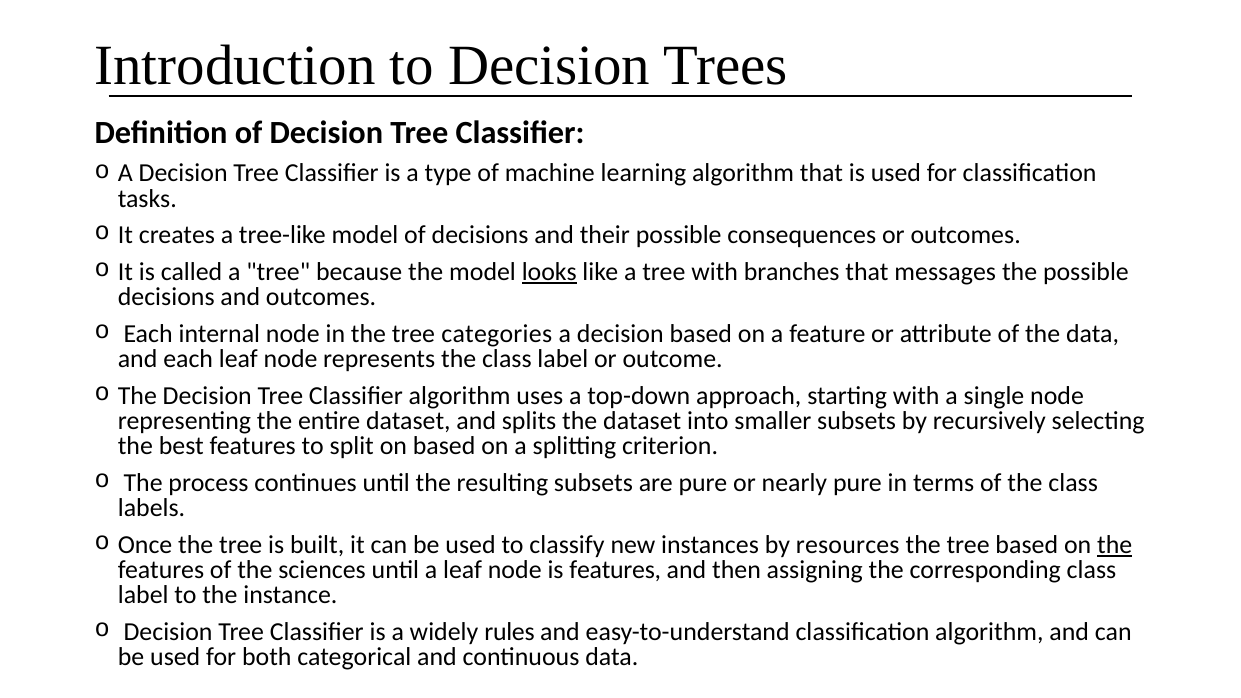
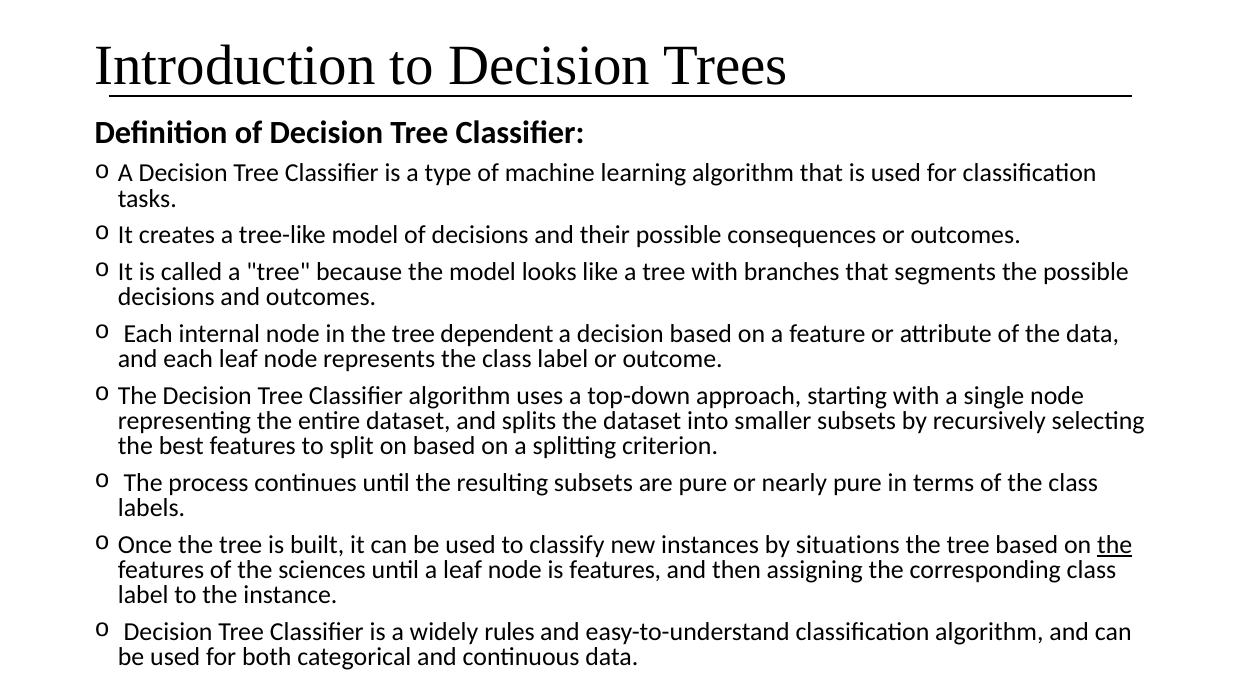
looks underline: present -> none (549, 272)
messages: messages -> segments (945, 272)
categories: categories -> dependent (497, 334)
resources: resources -> situations (848, 545)
